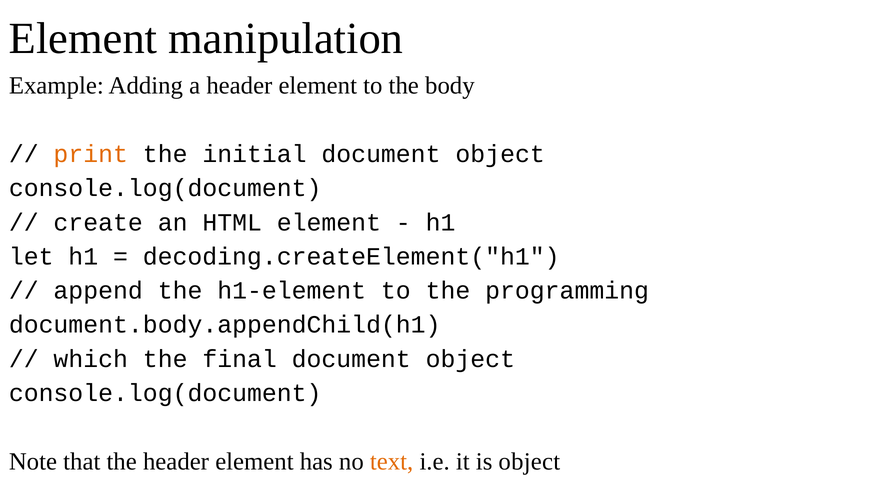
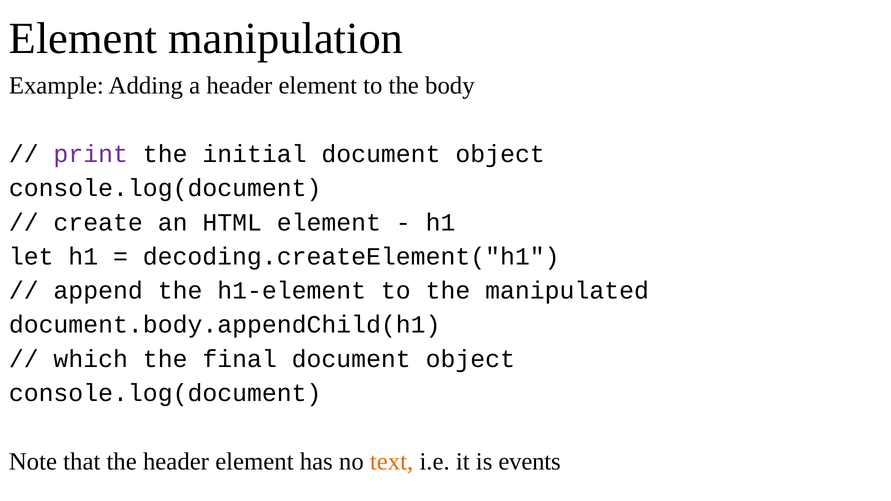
print colour: orange -> purple (91, 154)
programming: programming -> manipulated (567, 291)
is object: object -> events (530, 462)
